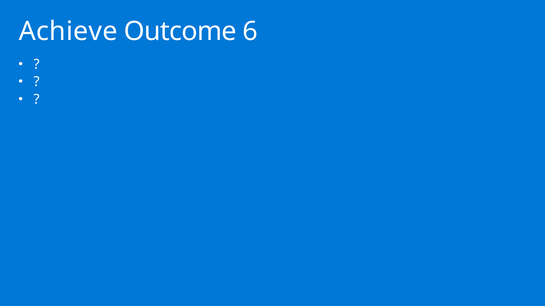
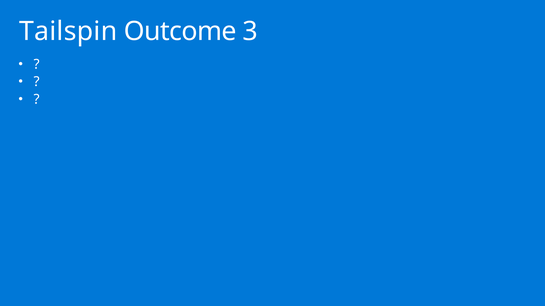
Achieve: Achieve -> Tailspin (68, 31)
6: 6 -> 3 (250, 31)
